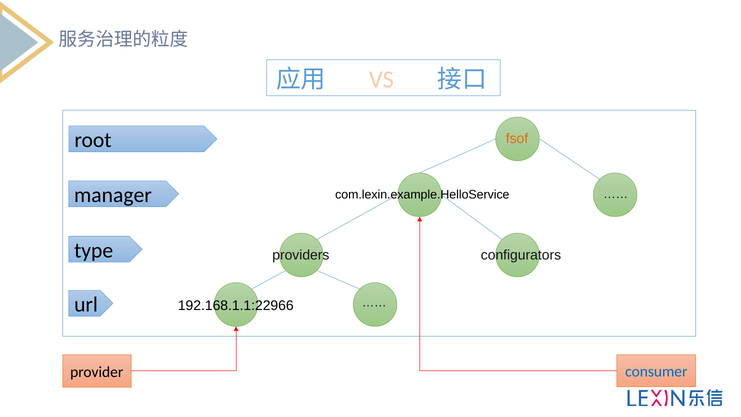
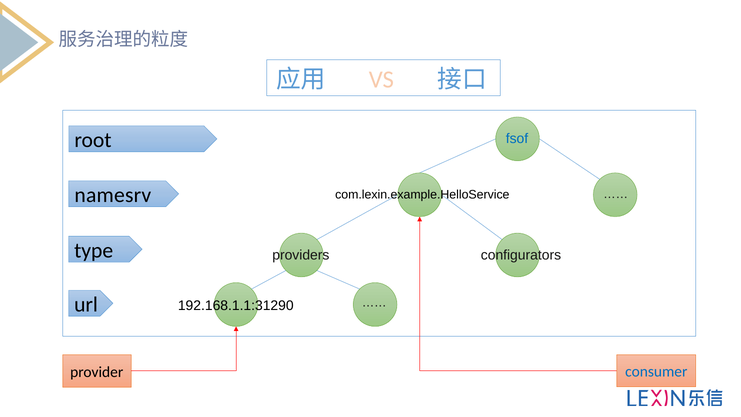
fsof colour: orange -> blue (517, 138)
manager: manager -> namesrv (113, 195)
192.168.1.1:22966: 192.168.1.1:22966 -> 192.168.1.1:31290 (236, 306)
